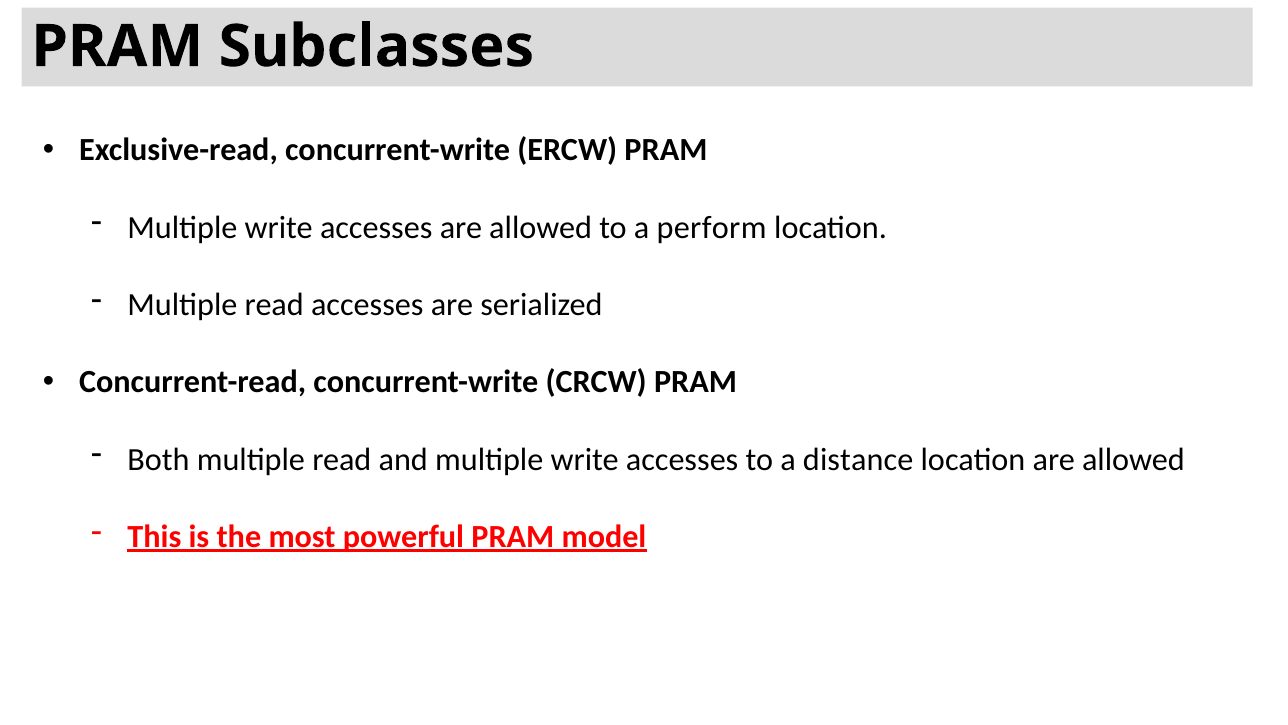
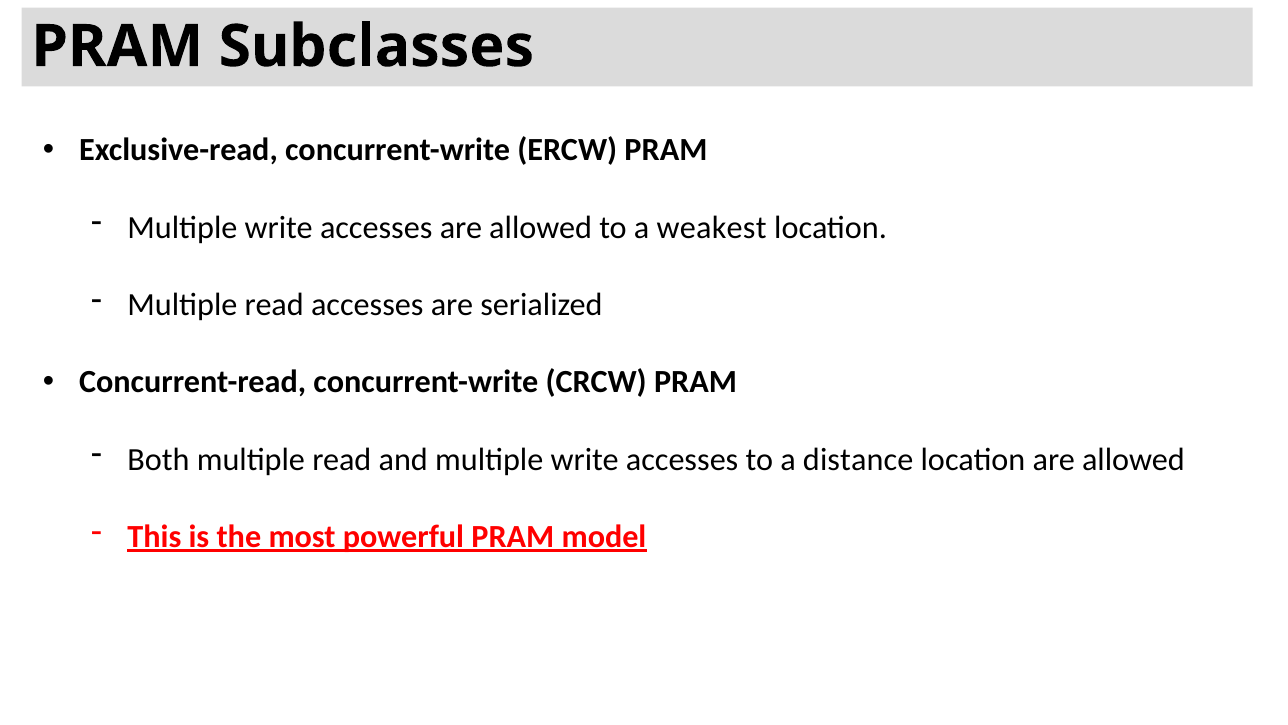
perform: perform -> weakest (712, 227)
